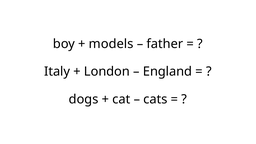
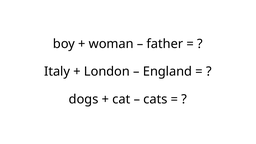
models: models -> woman (111, 44)
